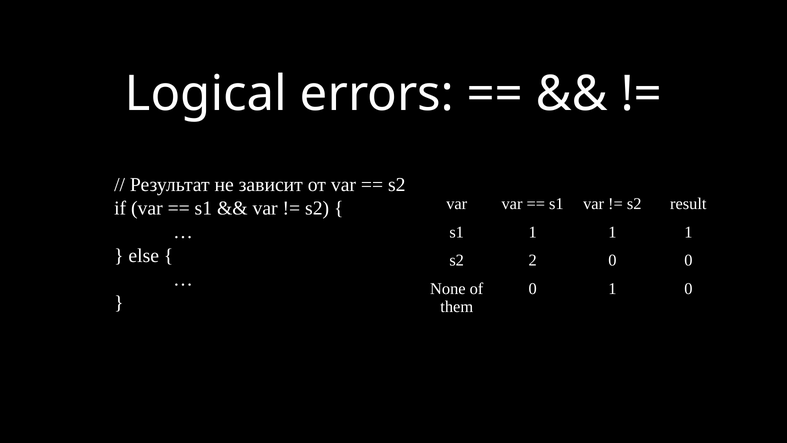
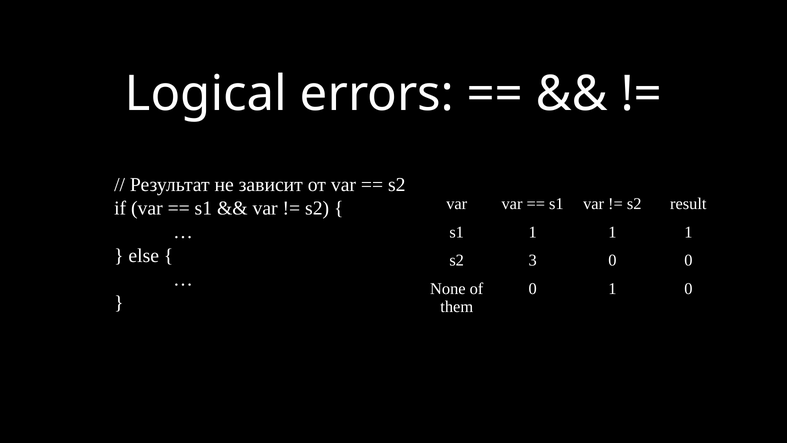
2: 2 -> 3 (533, 260)
